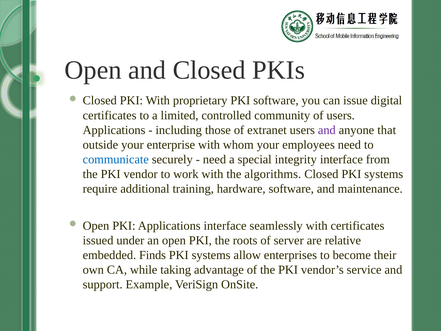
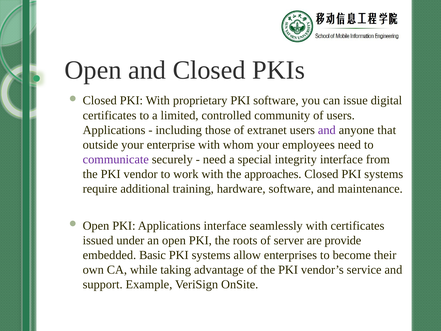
communicate colour: blue -> purple (116, 159)
algorithms: algorithms -> approaches (273, 174)
relative: relative -> provide (343, 240)
Finds: Finds -> Basic (153, 255)
